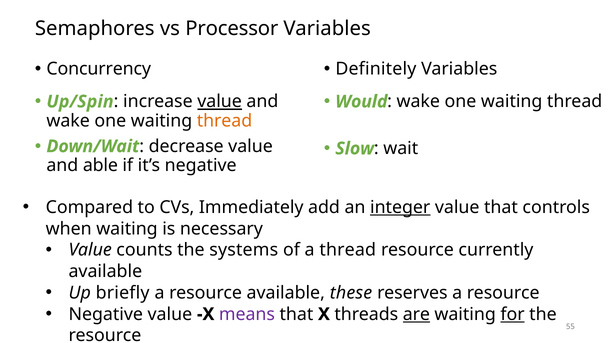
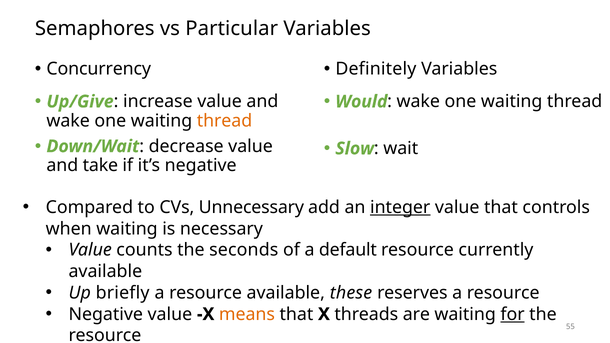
Processor: Processor -> Particular (232, 28)
Up/Spin: Up/Spin -> Up/Give (80, 102)
value underline: present -> none (220, 102)
able: able -> take (100, 166)
Immediately: Immediately -> Unnecessary (251, 207)
systems: systems -> seconds (244, 250)
a thread: thread -> default (348, 250)
means colour: purple -> orange (247, 314)
are underline: present -> none (416, 314)
